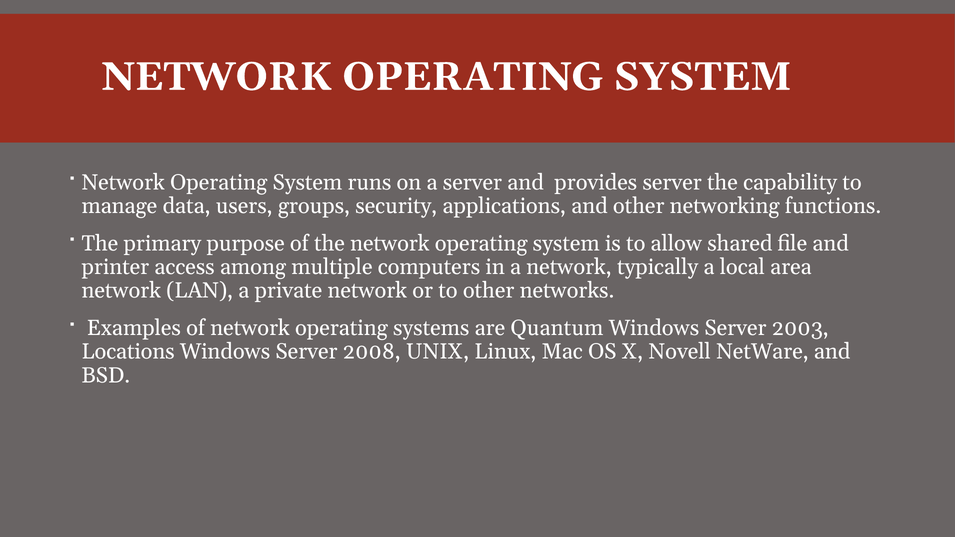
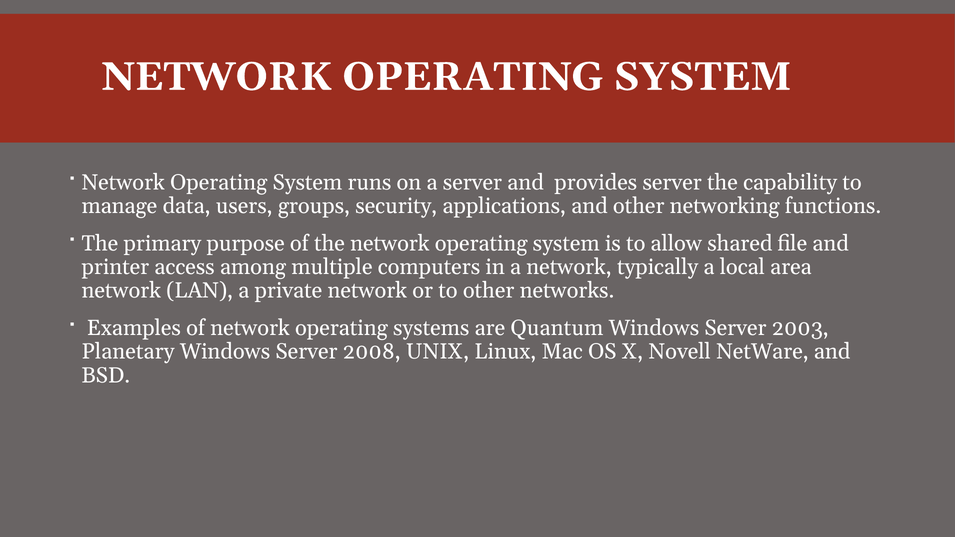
Locations: Locations -> Planetary (128, 352)
